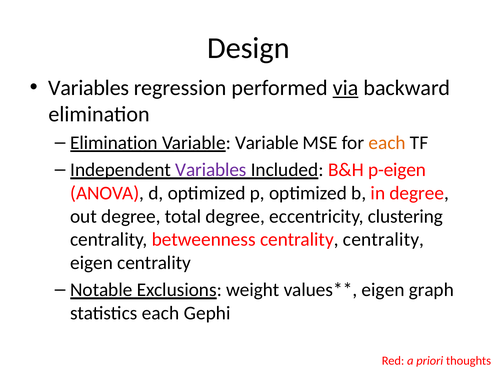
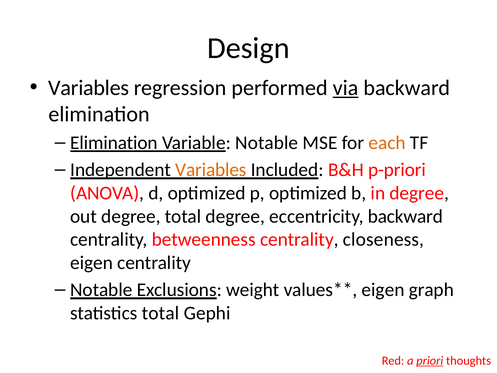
Variable Variable: Variable -> Notable (267, 143)
Variables colour: purple -> orange (211, 170)
p-eigen: p-eigen -> p-priori (397, 170)
eccentricity clustering: clustering -> backward (405, 216)
centrality centrality: centrality -> closeness (384, 239)
statistics each: each -> total (161, 313)
priori underline: none -> present (430, 360)
